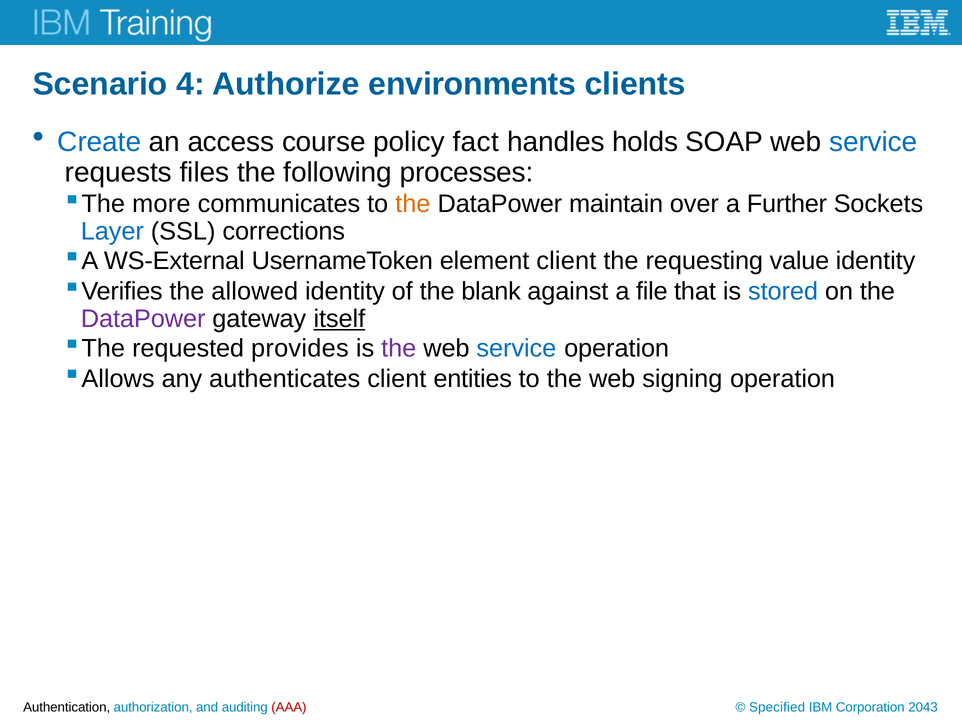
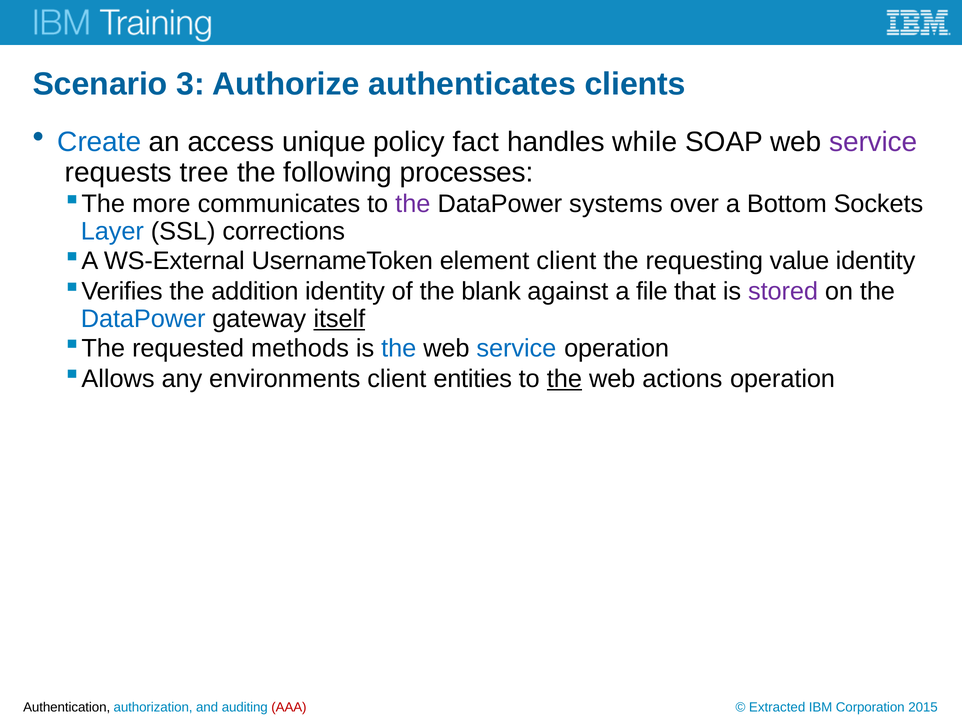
4: 4 -> 3 (191, 84)
environments: environments -> authenticates (472, 84)
course: course -> unique (324, 142)
holds: holds -> while (645, 142)
service colour: blue -> purple (873, 142)
files: files -> tree (204, 173)
the colour: orange -> purple (413, 204)
maintain: maintain -> systems (616, 204)
Further: Further -> Bottom (787, 204)
allowed: allowed -> addition (255, 292)
stored colour: blue -> purple (783, 292)
DataPower colour: purple -> blue (143, 319)
provides: provides -> methods (300, 349)
the colour: purple -> blue (399, 349)
authenticates: authenticates -> environments (285, 379)
the underline: none -> present (564, 379)
signing: signing -> actions (682, 379)
Specified: Specified -> Extracted (777, 708)
2043: 2043 -> 2015 (923, 708)
